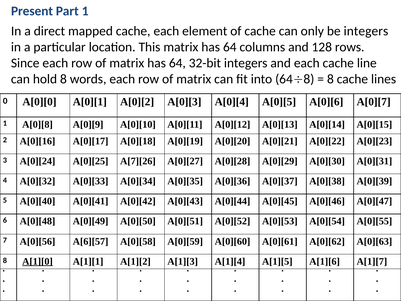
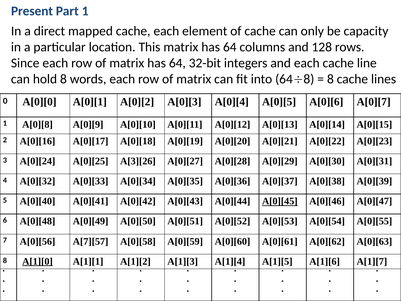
be integers: integers -> capacity (366, 31)
A[7][26: A[7][26 -> A[3][26 (138, 161)
A[0][45 underline: none -> present (280, 201)
A[6][57: A[6][57 -> A[7][57 (91, 241)
